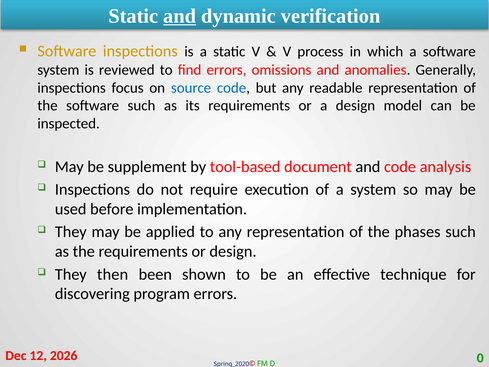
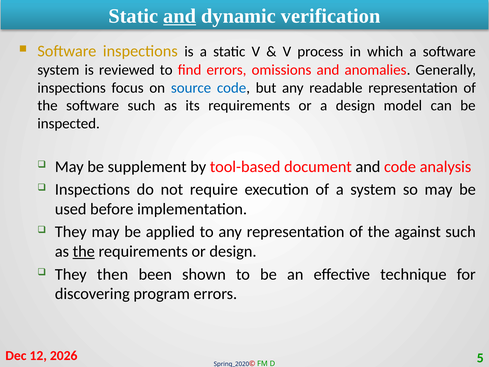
phases: phases -> against (418, 232)
the underline: none -> present (84, 251)
0: 0 -> 5 (480, 358)
